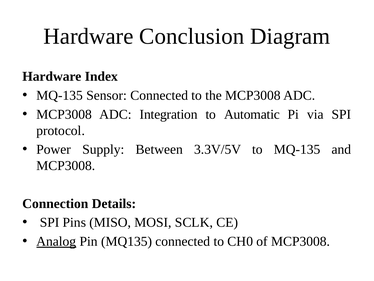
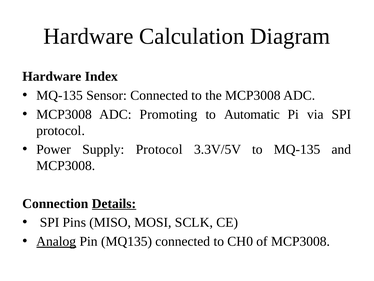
Conclusion: Conclusion -> Calculation (192, 36)
Integration: Integration -> Promoting (169, 114)
Supply Between: Between -> Protocol (159, 149)
Details underline: none -> present (114, 203)
